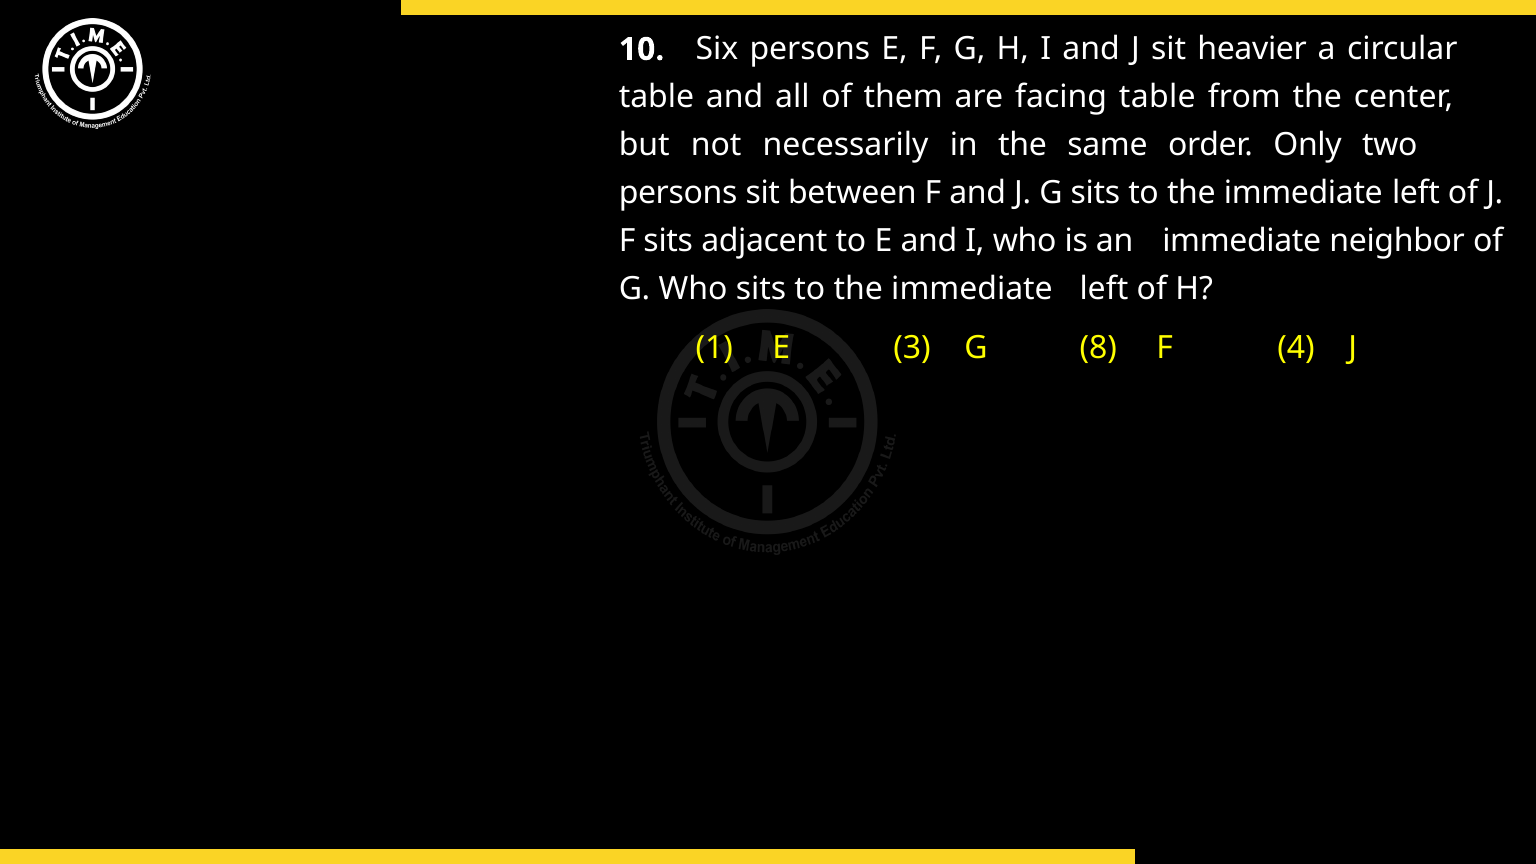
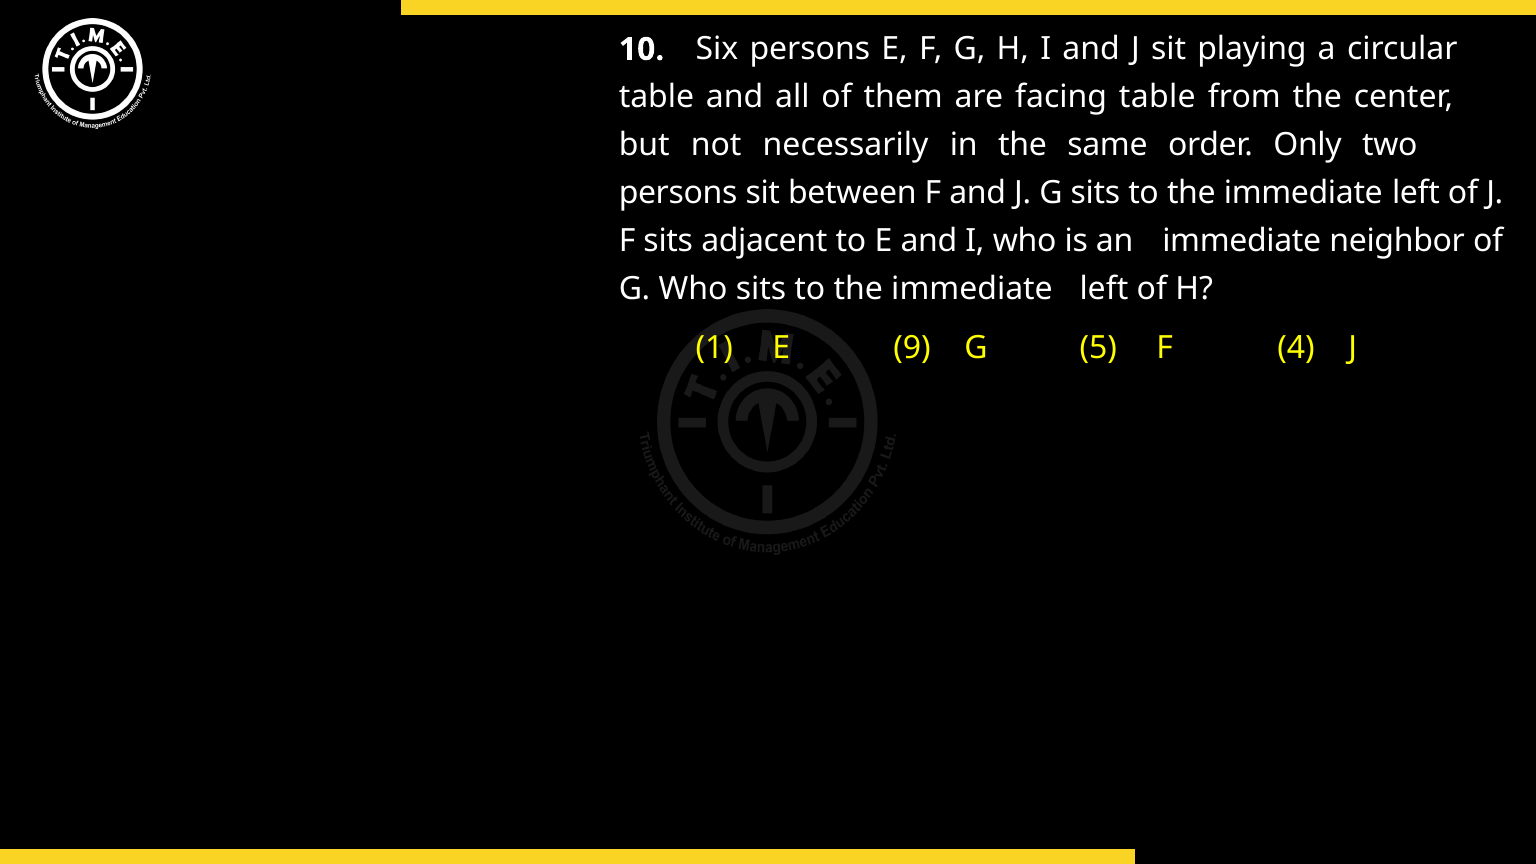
heavier: heavier -> playing (1252, 49)
3: 3 -> 9 (912, 348)
8: 8 -> 5 (1098, 348)
